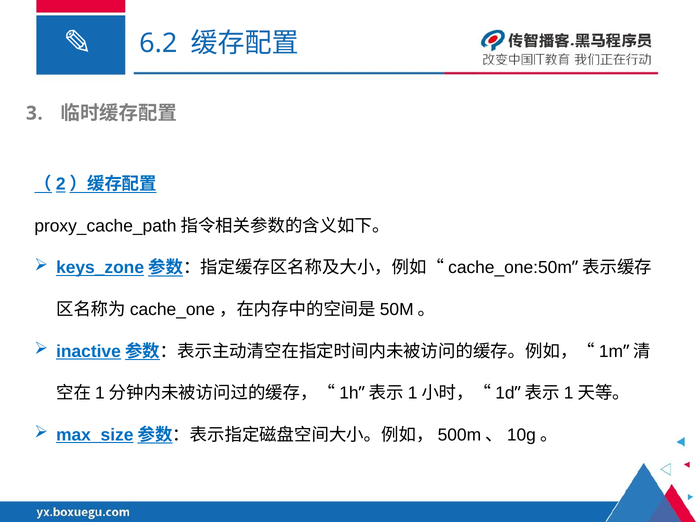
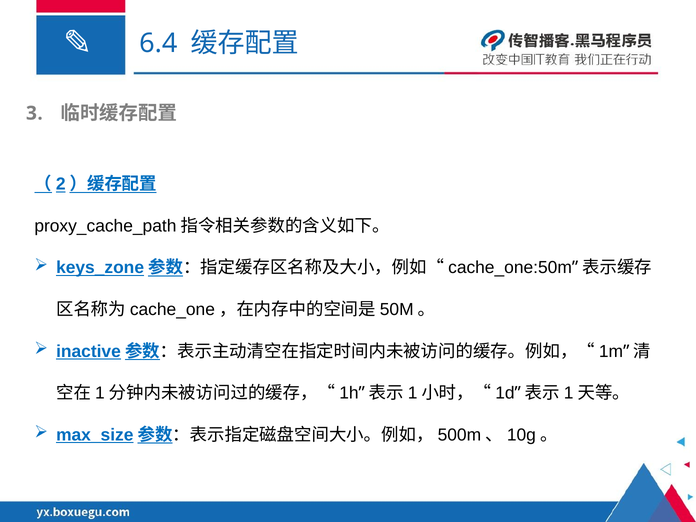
6.2: 6.2 -> 6.4 (158, 43)
